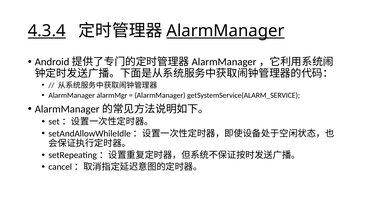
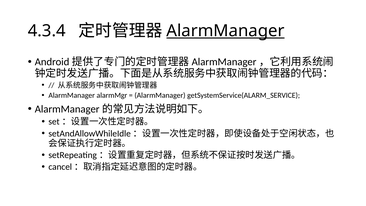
4.3.4 underline: present -> none (47, 31)
